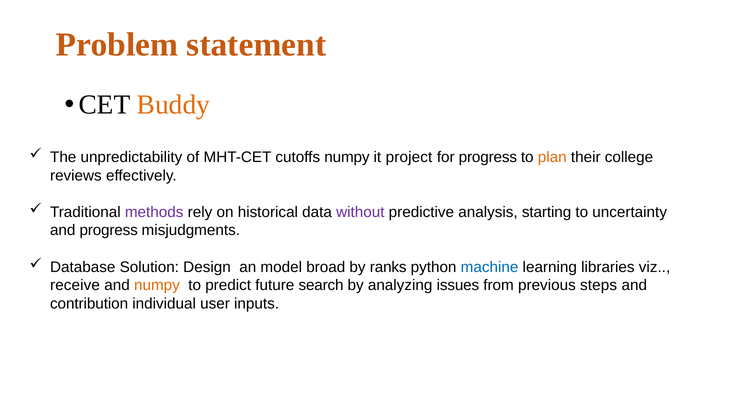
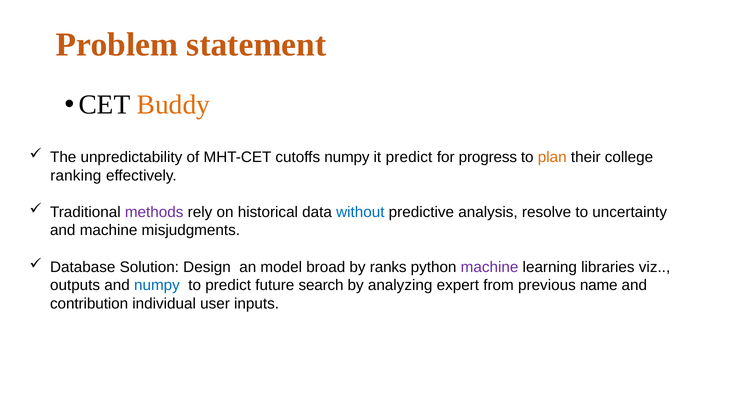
it project: project -> predict (409, 157)
reviews: reviews -> ranking (76, 175)
without colour: purple -> blue (360, 212)
starting: starting -> resolve (547, 212)
and progress: progress -> machine (109, 230)
machine colour: blue -> purple (490, 267)
receive: receive -> outputs (75, 285)
numpy colour: orange -> blue (157, 285)
issues: issues -> expert (458, 285)
steps: steps -> name (599, 285)
